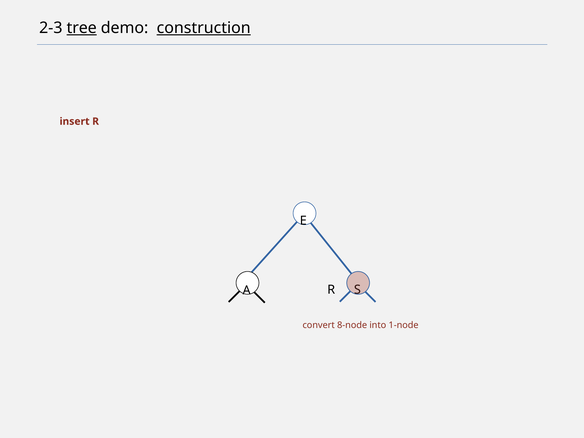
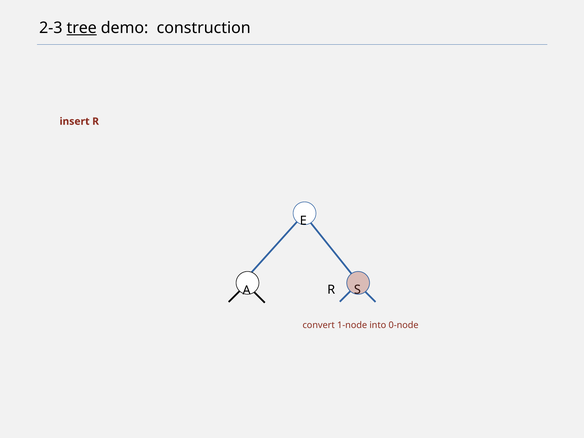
construction underline: present -> none (204, 28)
8-node: 8-node -> 1-node (352, 325)
1-node: 1-node -> 0-node (404, 325)
